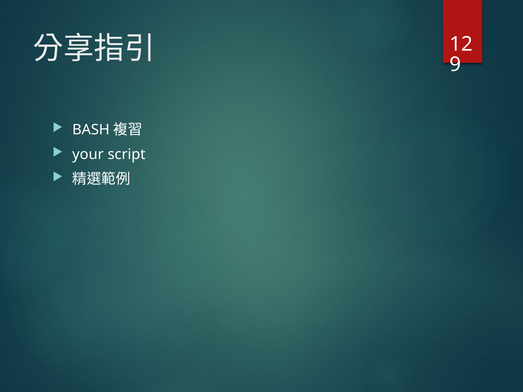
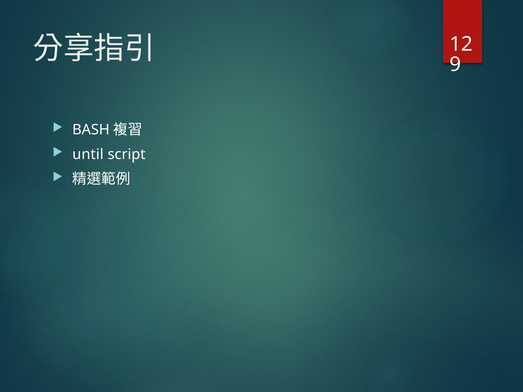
your: your -> until (88, 154)
